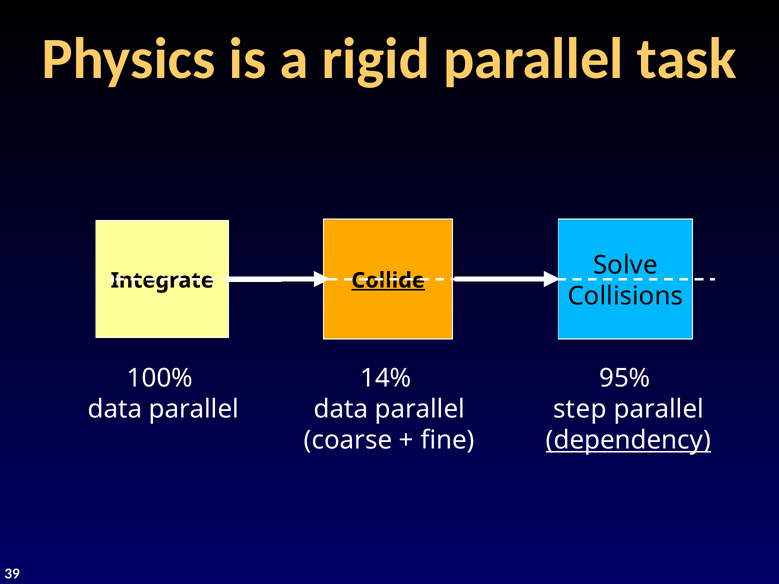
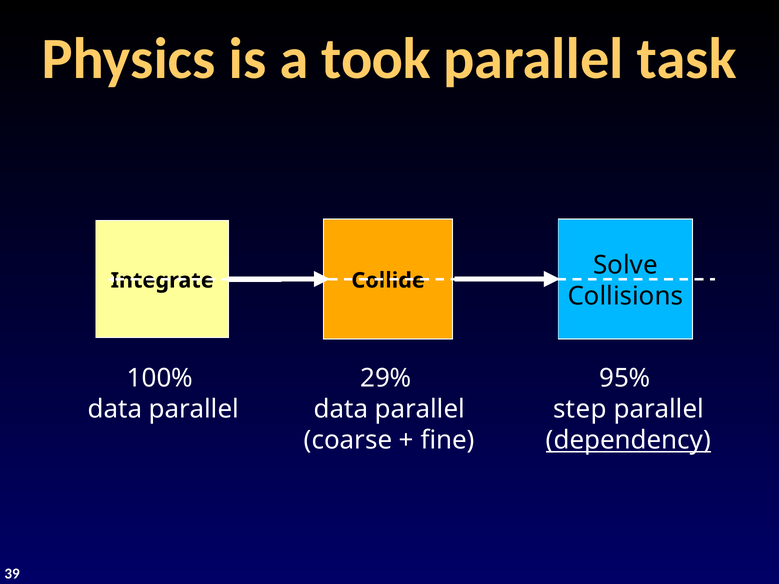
rigid: rigid -> took (376, 59)
Collide underline: present -> none (388, 281)
14%: 14% -> 29% (386, 378)
